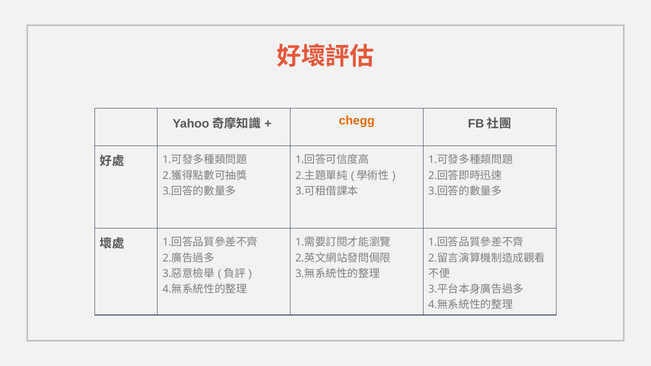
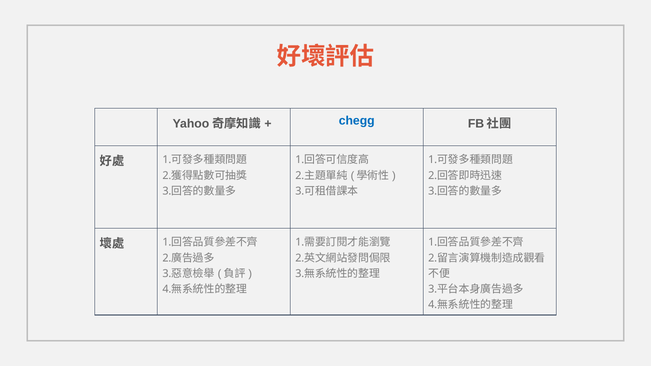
chegg colour: orange -> blue (357, 121)
